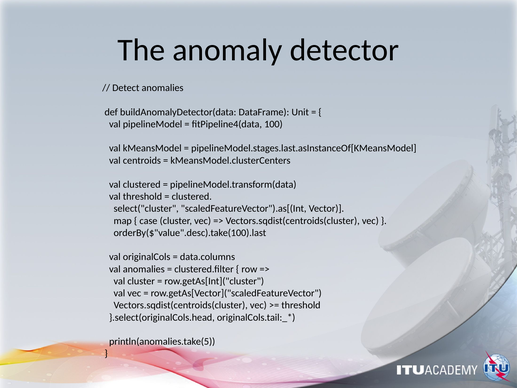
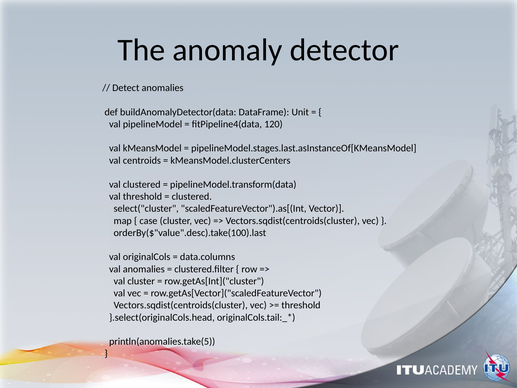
100: 100 -> 120 (273, 124)
